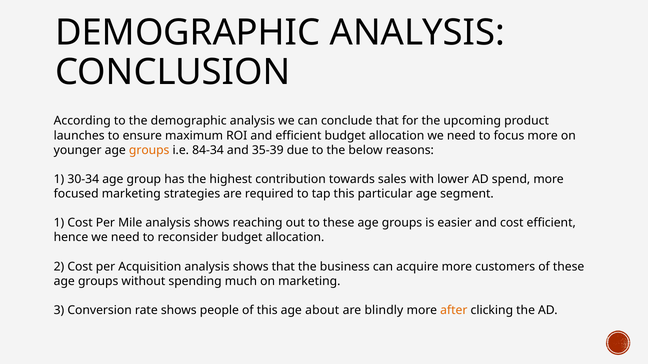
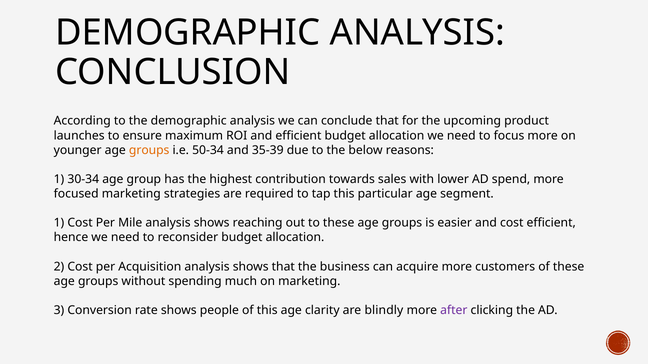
84-34: 84-34 -> 50-34 (208, 150)
about: about -> clarity (322, 311)
after colour: orange -> purple (454, 311)
